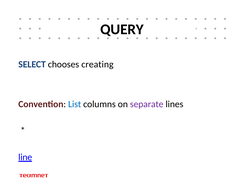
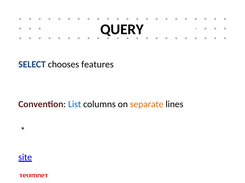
creating: creating -> features (97, 65)
separate colour: purple -> orange (147, 105)
line: line -> site (25, 158)
